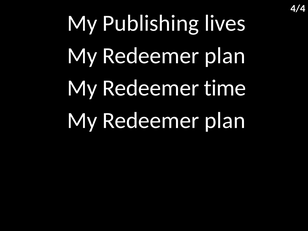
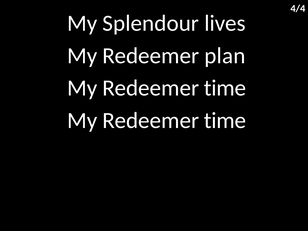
Publishing: Publishing -> Splendour (151, 23)
plan: plan -> time (225, 120)
